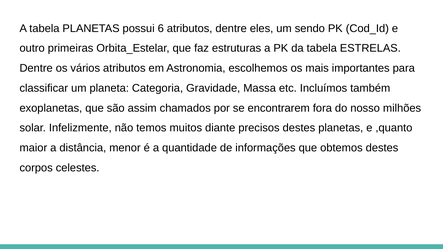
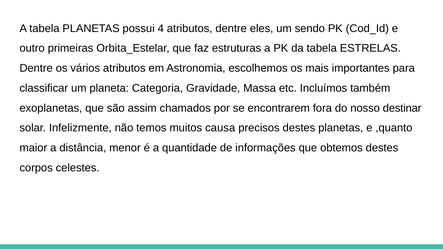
6: 6 -> 4 (161, 28)
milhões: milhões -> destinar (402, 108)
diante: diante -> causa (220, 128)
